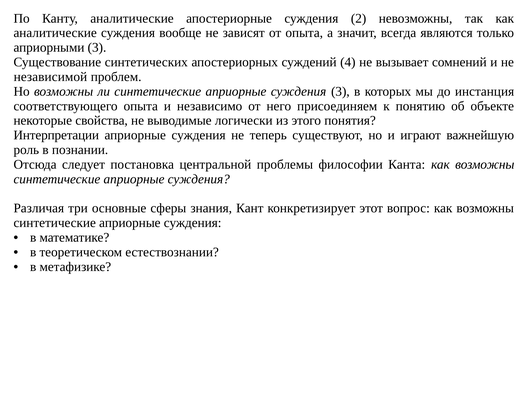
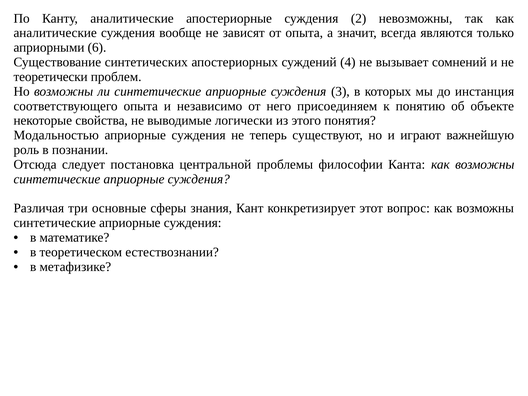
априорными 3: 3 -> 6 (97, 48)
независимой: независимой -> теоретически (51, 77)
Интерпретации: Интерпретации -> Модальностью (56, 135)
